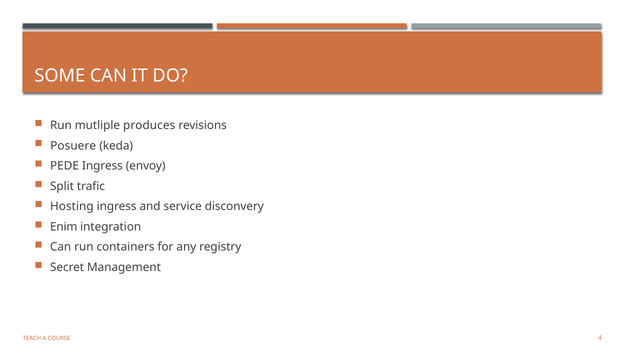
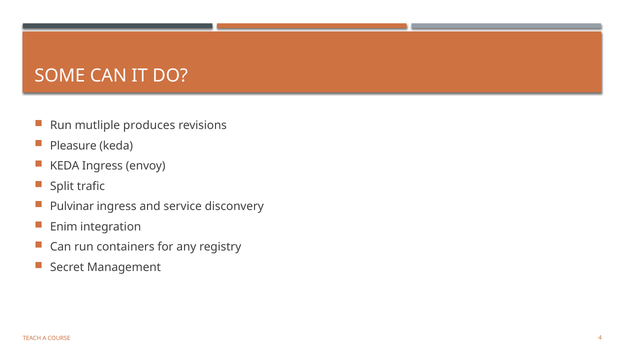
Posuere: Posuere -> Pleasure (73, 146)
PEDE: PEDE -> KEDA (65, 166)
Hosting: Hosting -> Pulvinar (72, 207)
